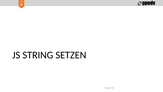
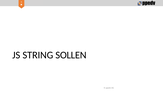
SETZEN: SETZEN -> SOLLEN (71, 55)
